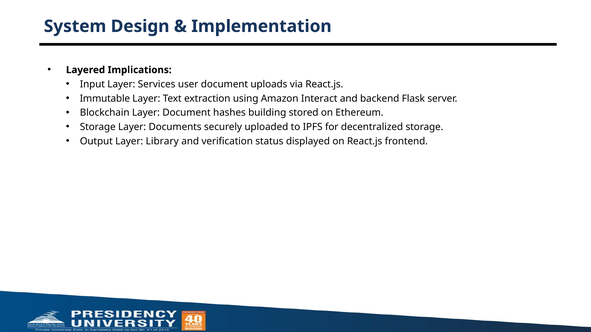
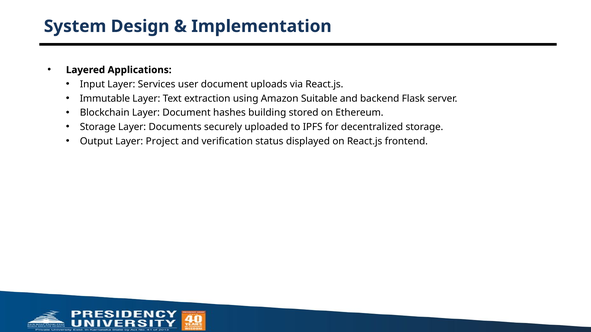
Implications: Implications -> Applications (140, 70)
Interact: Interact -> Suitable (319, 99)
Library: Library -> Project (162, 141)
